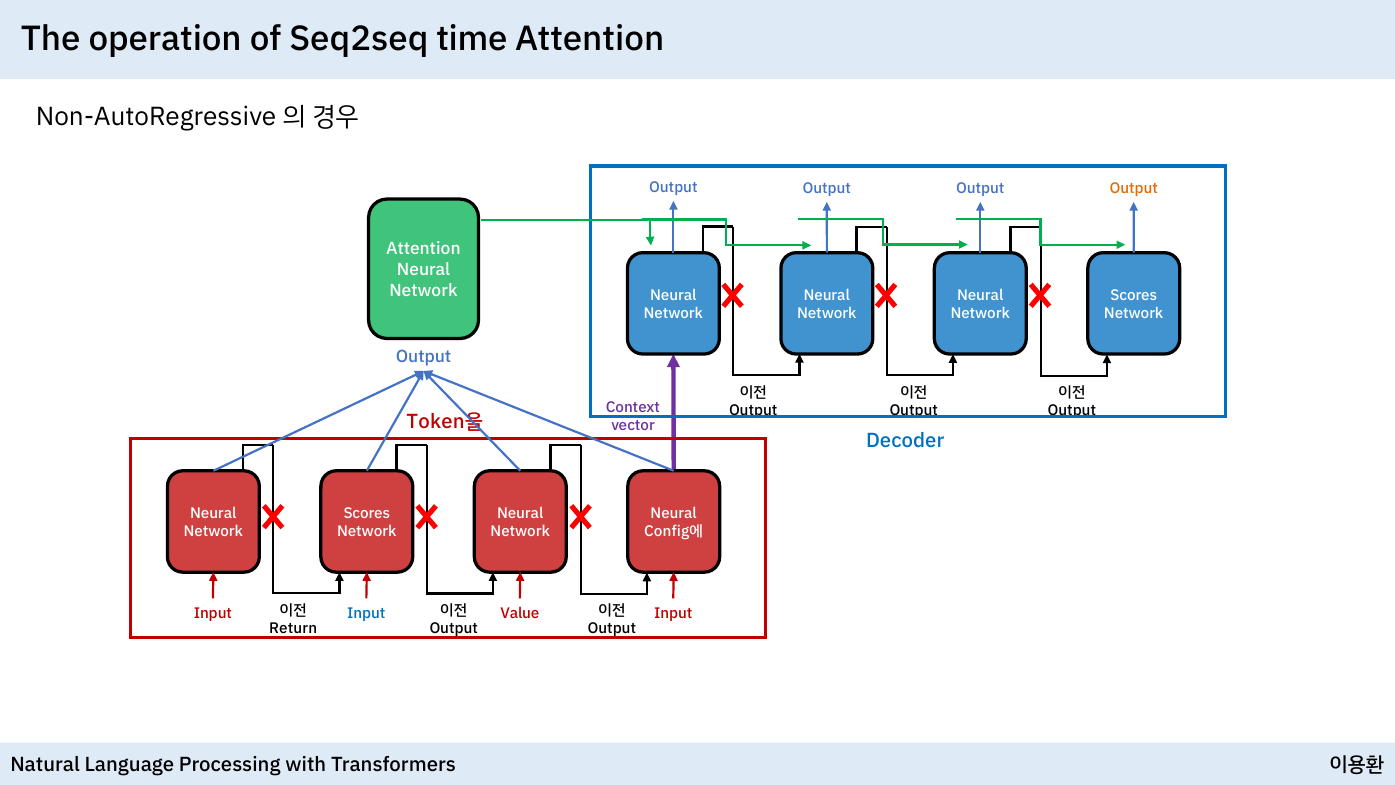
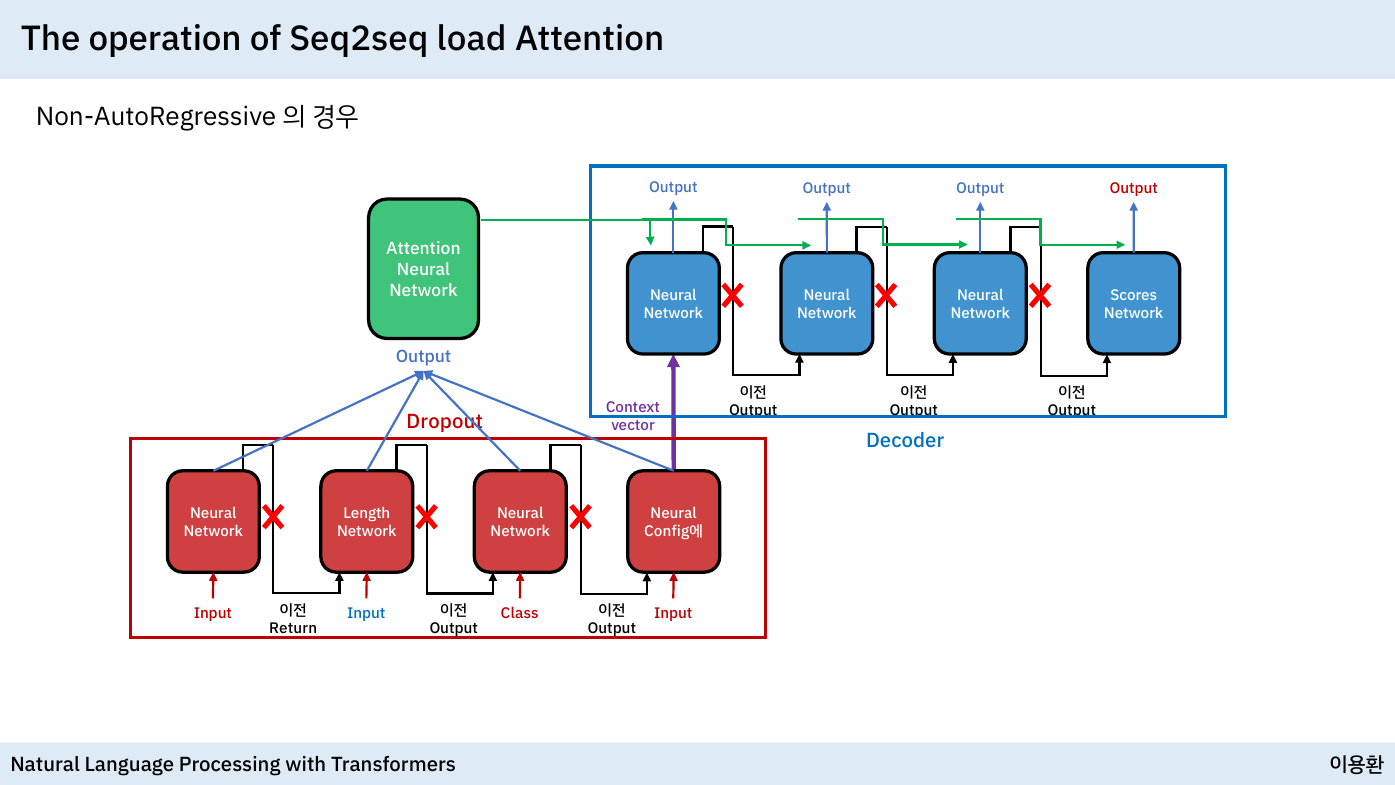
time: time -> load (472, 39)
Output colour: orange -> red (1134, 189)
Token을: Token을 -> Dropout (445, 422)
Scores: Scores -> Length (367, 513)
Value: Value -> Class (520, 613)
